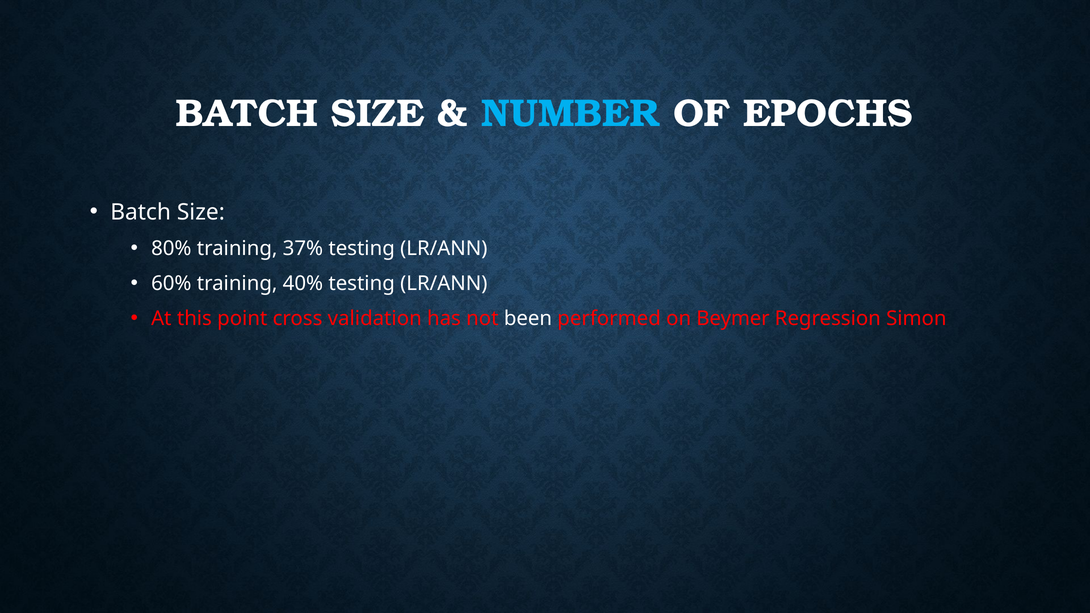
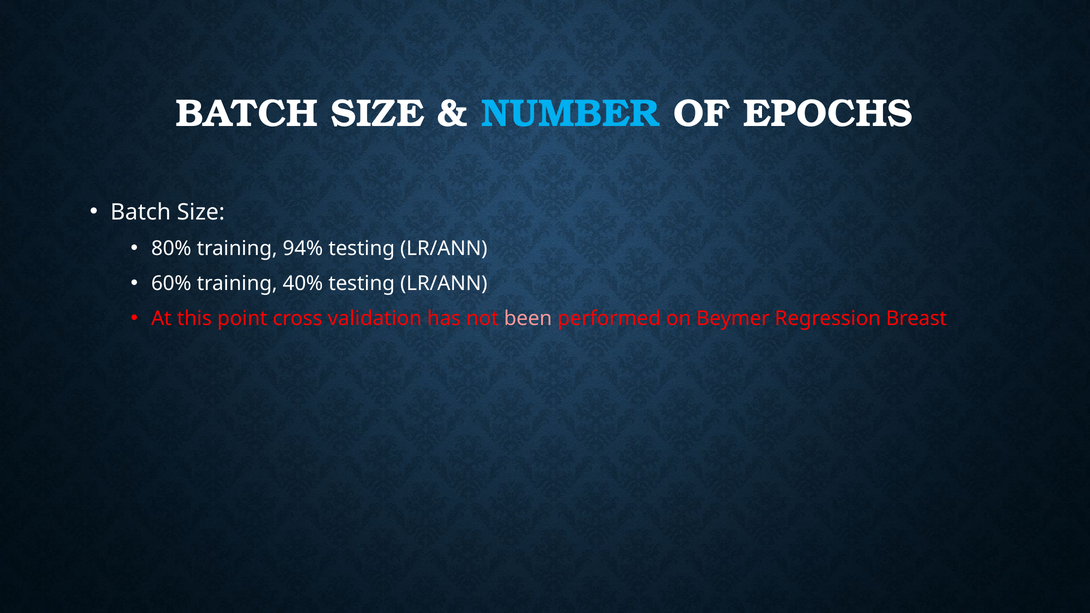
37%: 37% -> 94% (303, 248)
been colour: white -> pink (528, 319)
Simon: Simon -> Breast (916, 319)
